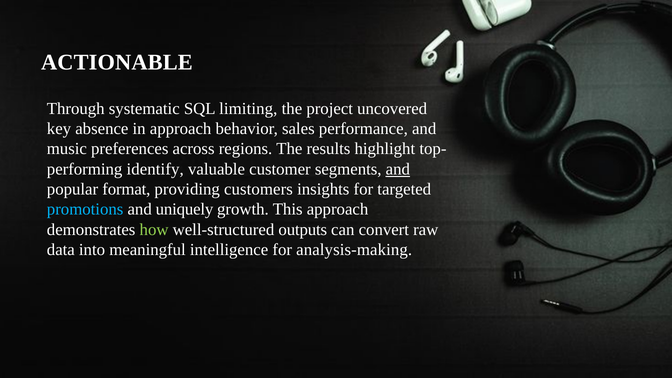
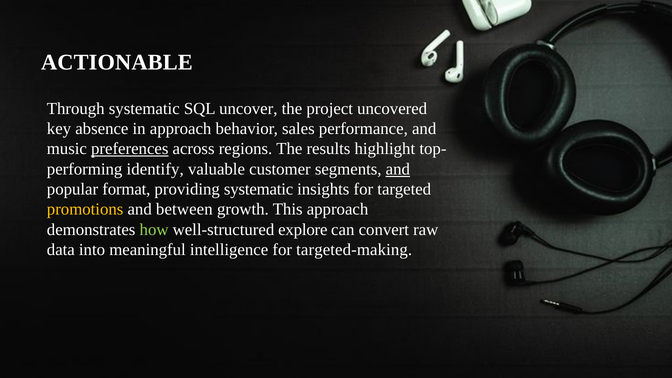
limiting: limiting -> uncover (248, 109)
preferences underline: none -> present (130, 149)
providing customers: customers -> systematic (259, 189)
promotions colour: light blue -> yellow (85, 209)
uniquely: uniquely -> between (184, 209)
outputs: outputs -> explore (303, 230)
analysis-making: analysis-making -> targeted-making (354, 250)
